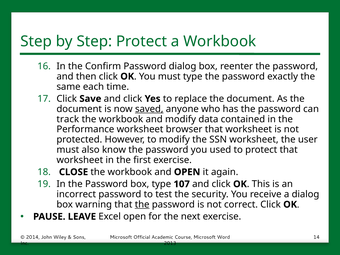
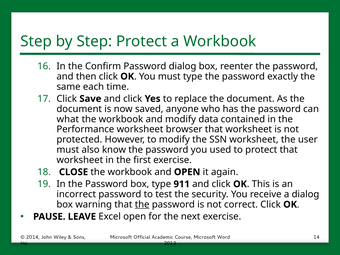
saved underline: present -> none (149, 109)
track: track -> what (68, 119)
107: 107 -> 911 (182, 184)
